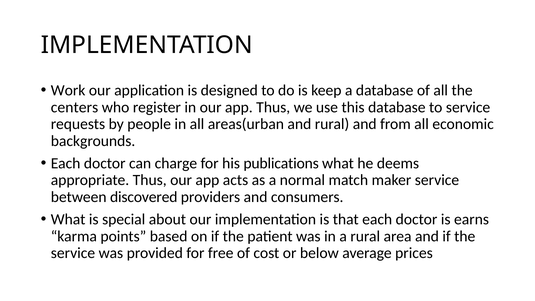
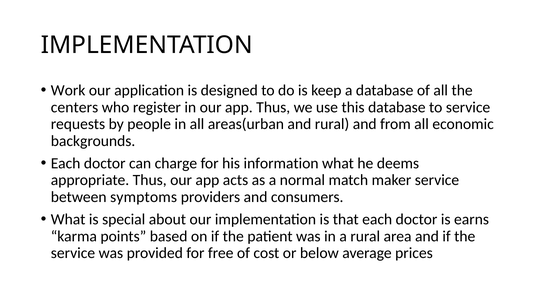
publications: publications -> information (281, 163)
discovered: discovered -> symptoms (144, 197)
